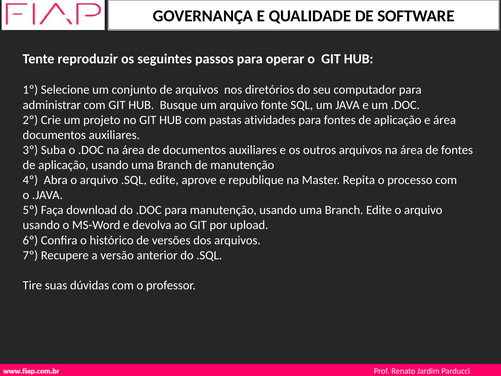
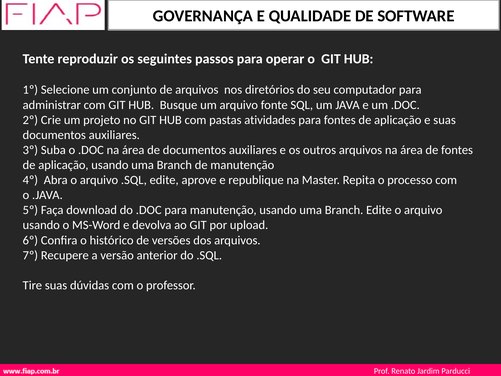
e área: área -> suas (445, 120)
